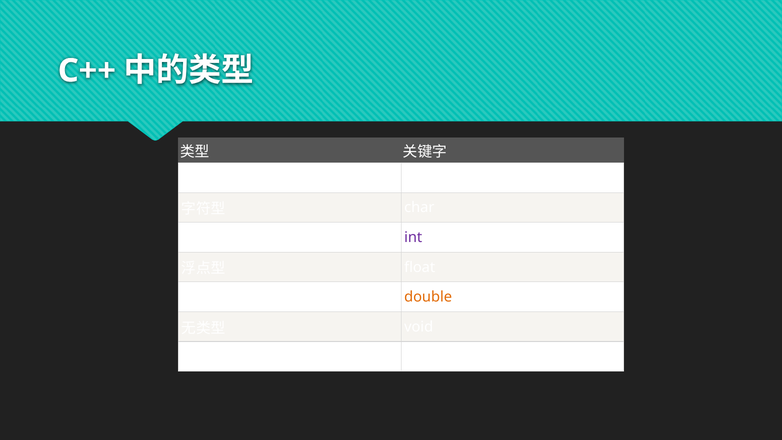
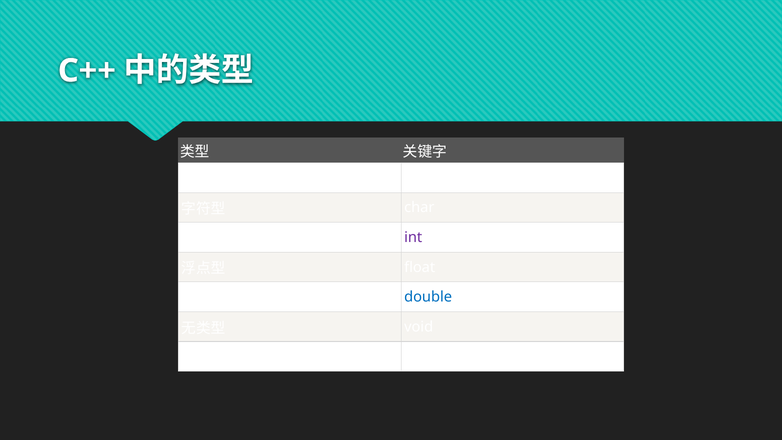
double colour: orange -> blue (428, 297)
